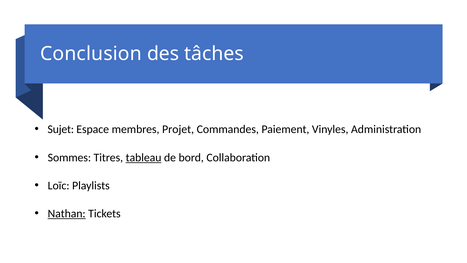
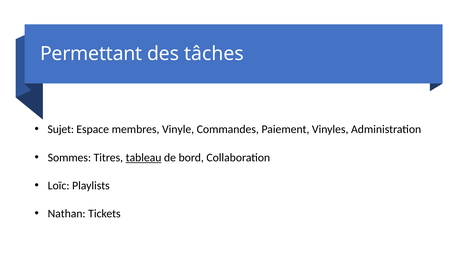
Conclusion: Conclusion -> Permettant (91, 54)
Projet: Projet -> Vinyle (178, 129)
Nathan underline: present -> none (67, 213)
